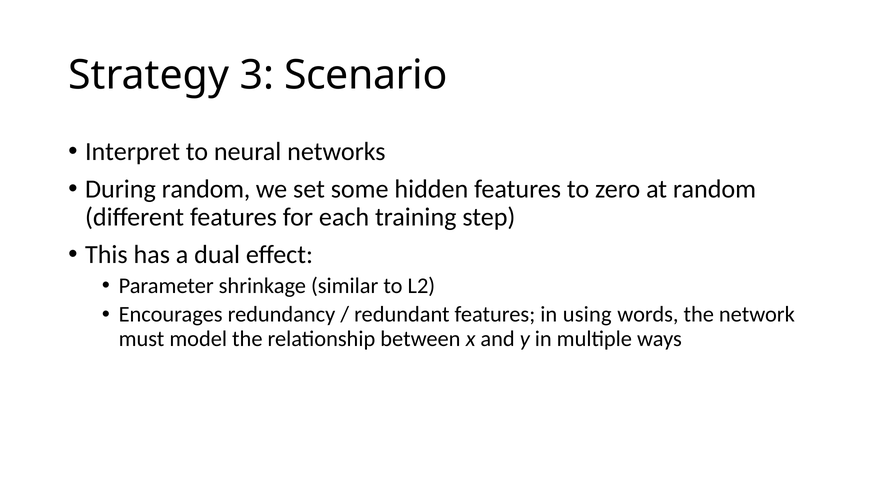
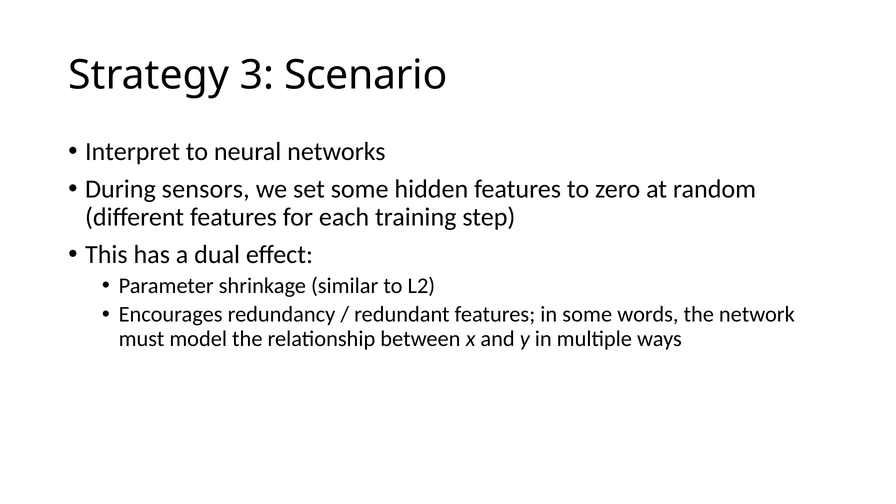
During random: random -> sensors (206, 189)
in using: using -> some (587, 315)
